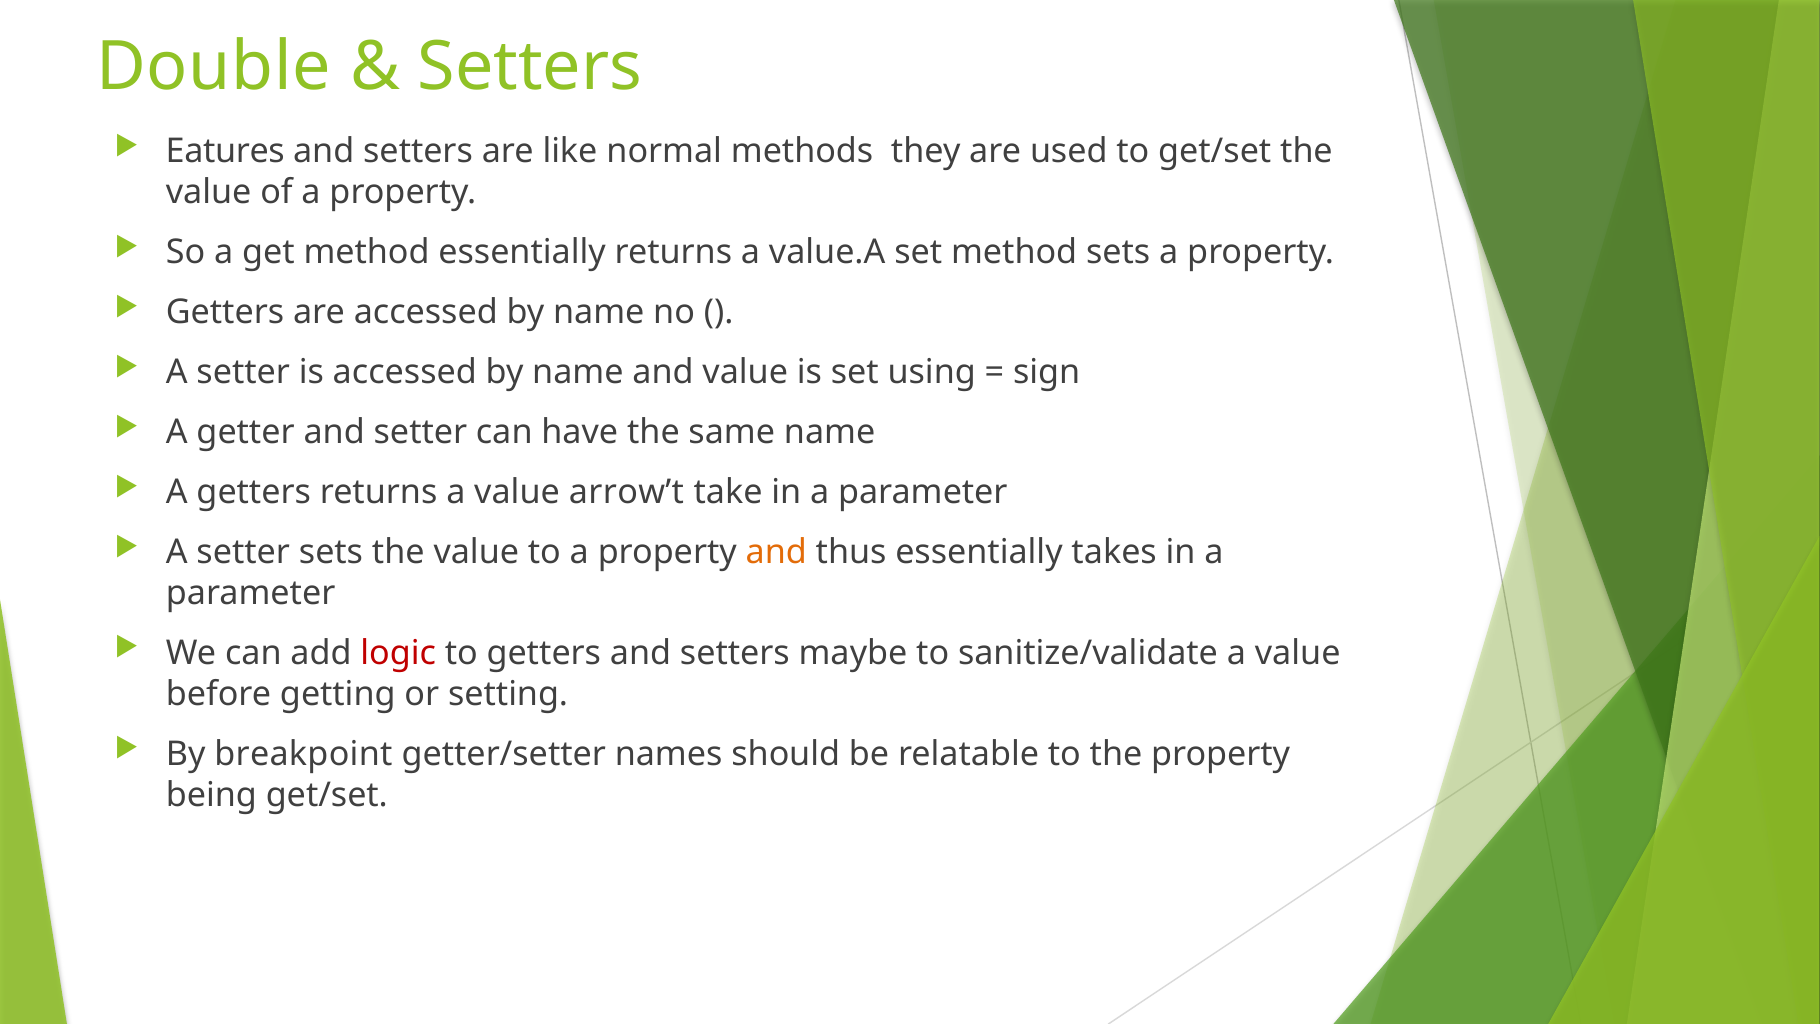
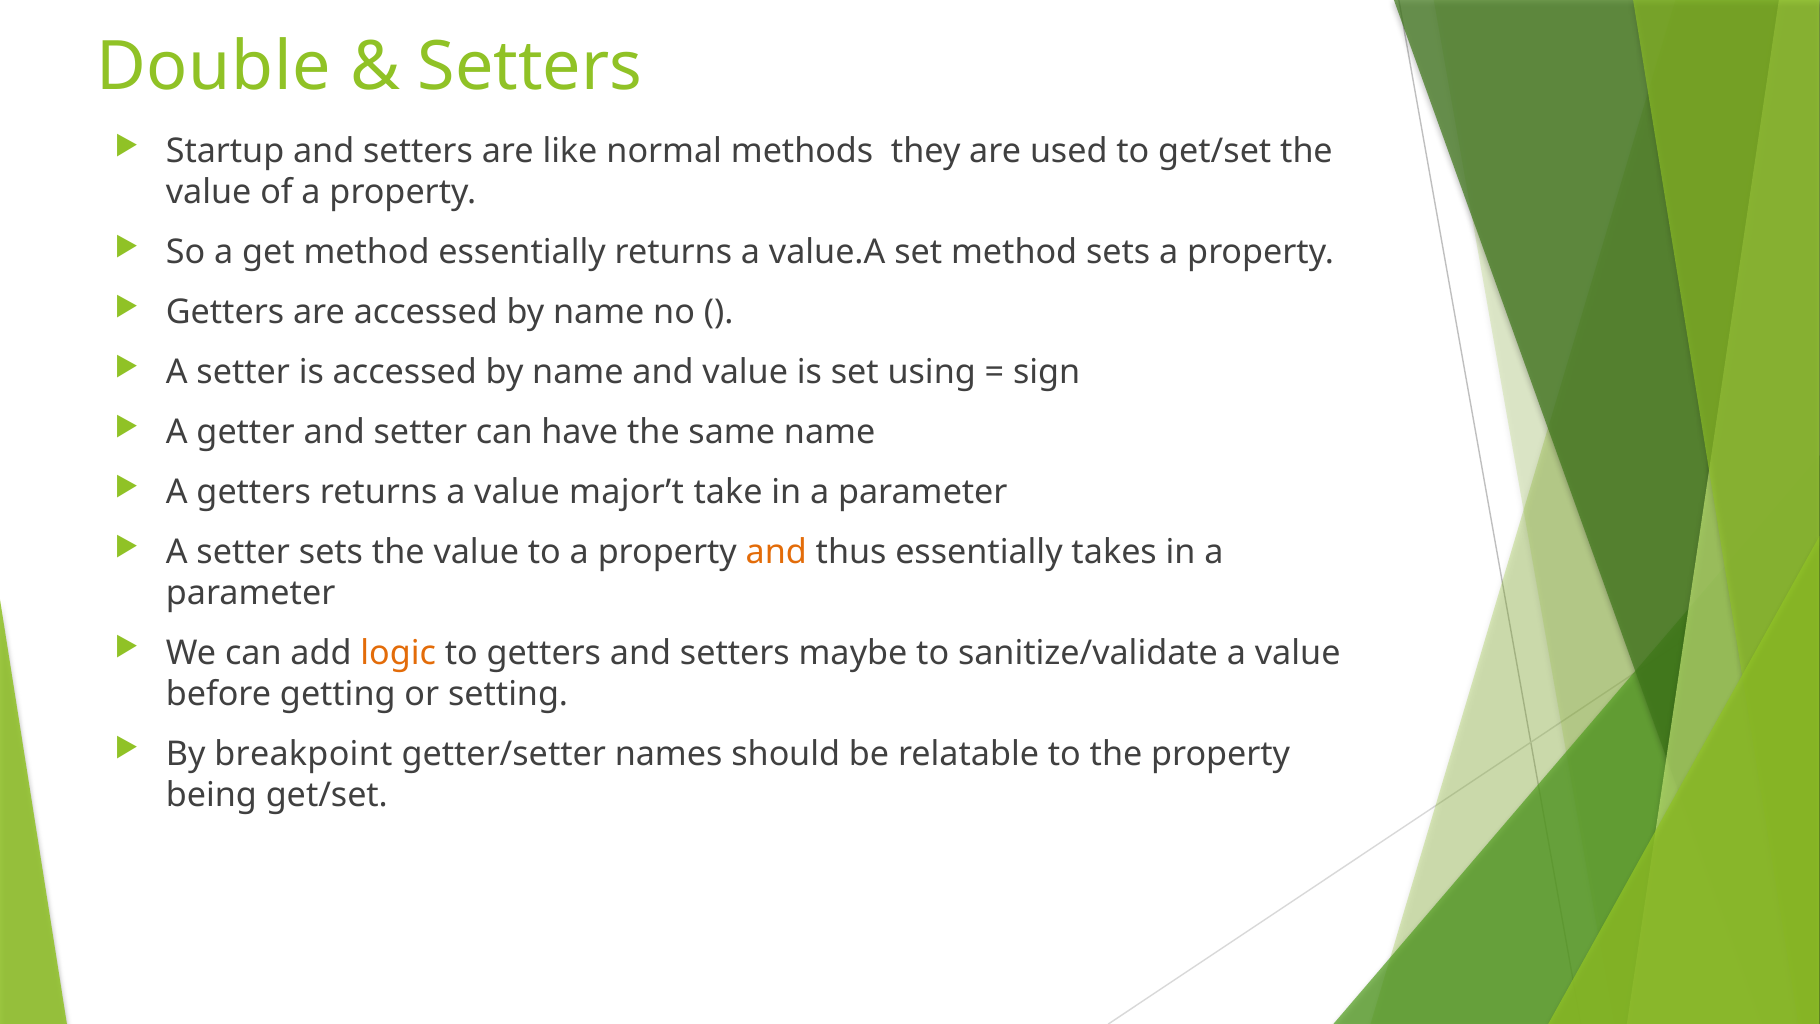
Eatures: Eatures -> Startup (225, 151)
arrow’t: arrow’t -> major’t (626, 492)
logic colour: red -> orange (398, 653)
